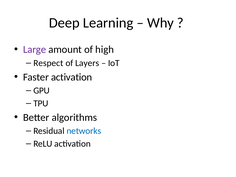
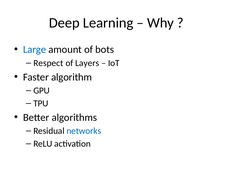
Large colour: purple -> blue (35, 50)
high: high -> bots (105, 50)
Faster activation: activation -> algorithm (72, 77)
